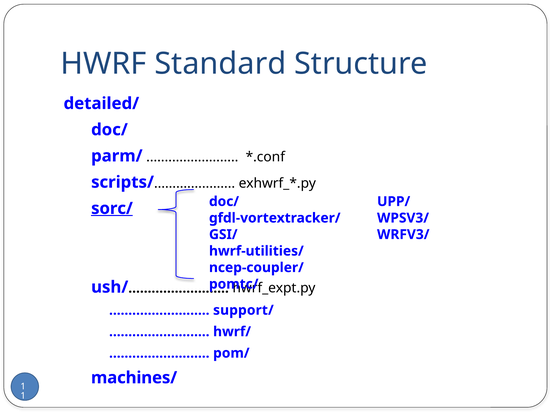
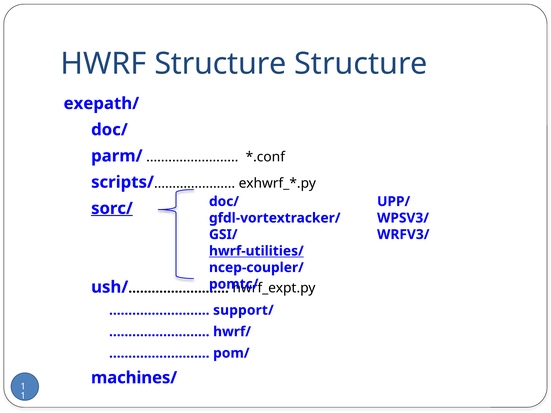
HWRF Standard: Standard -> Structure (220, 64)
detailed/: detailed/ -> exepath/ (101, 104)
hwrf-utilities/ underline: none -> present (256, 251)
